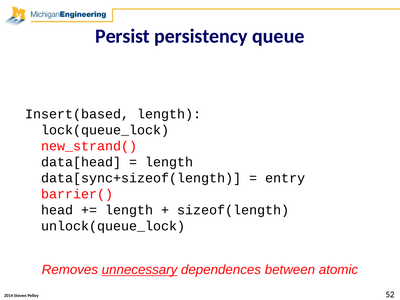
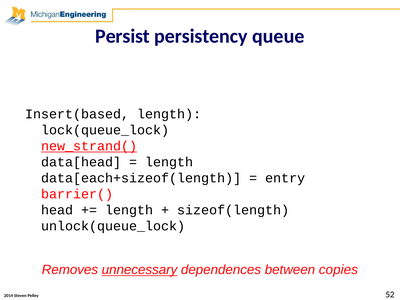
new_strand( underline: none -> present (89, 146)
data[sync+sizeof(length: data[sync+sizeof(length -> data[each+sizeof(length (141, 178)
atomic: atomic -> copies (338, 270)
